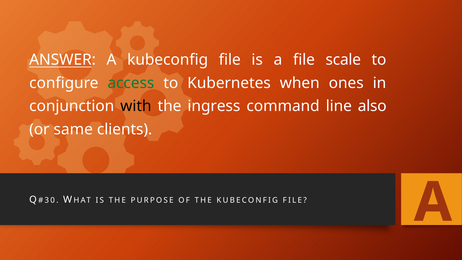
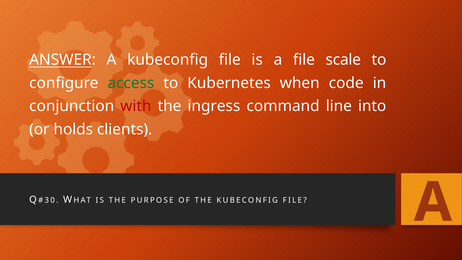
ones: ones -> code (346, 83)
with colour: black -> red (136, 106)
also: also -> into (372, 106)
same: same -> holds (73, 129)
